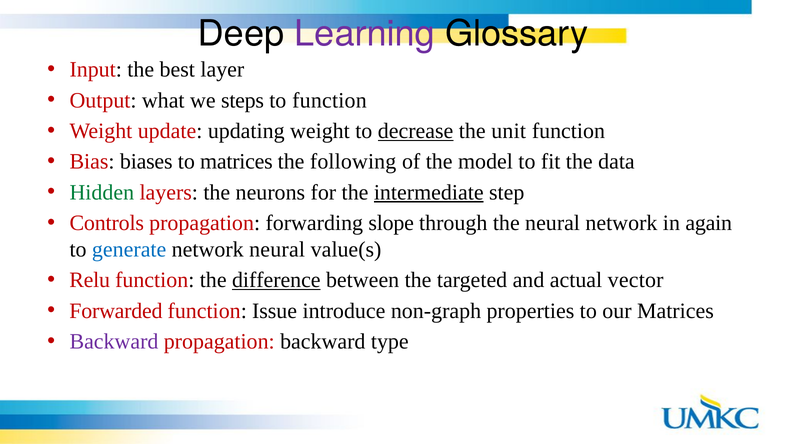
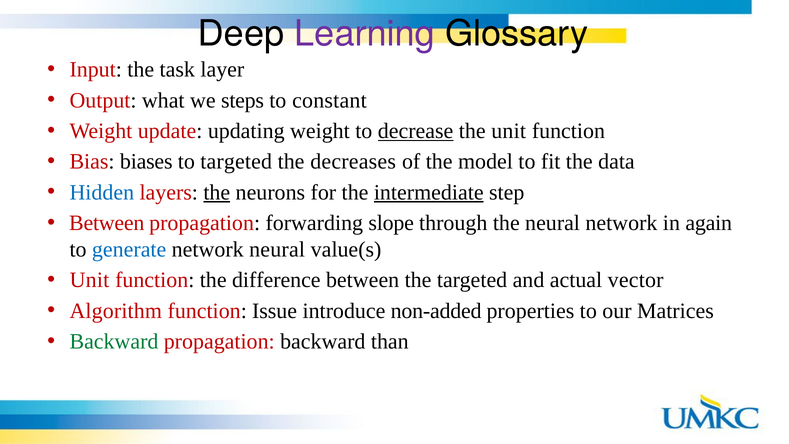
best: best -> task (177, 70)
to function: function -> constant (329, 100)
to matrices: matrices -> targeted (236, 162)
following: following -> decreases (353, 162)
Hidden colour: green -> blue (102, 192)
the underline: none -> present (217, 192)
Controls: Controls -> Between (107, 223)
Relu: Relu -> Unit (89, 280)
difference underline: present -> none (276, 280)
Forwarded: Forwarded -> Algorithm (116, 311)
non-graph: non-graph -> non-added (436, 311)
Backward colour: purple -> green (114, 341)
type: type -> than (390, 341)
